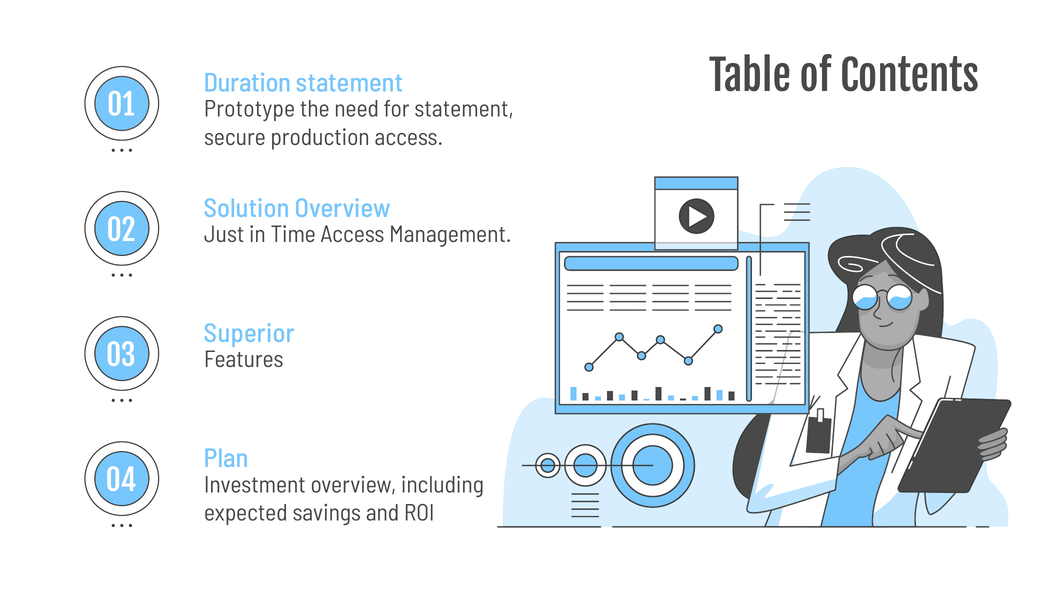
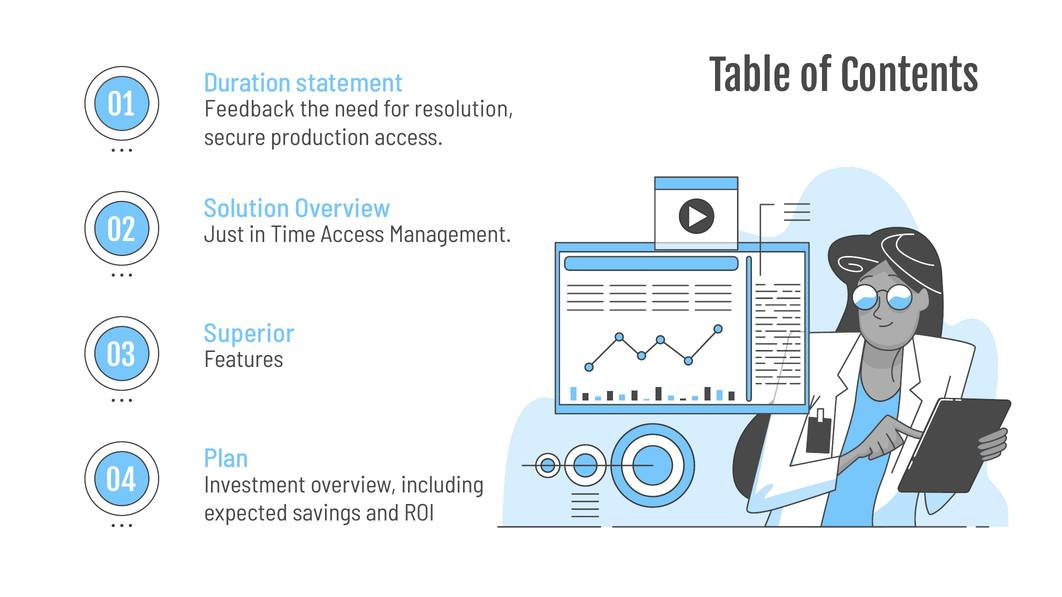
Prototype: Prototype -> Feedback (249, 109)
for statement: statement -> resolution (464, 109)
